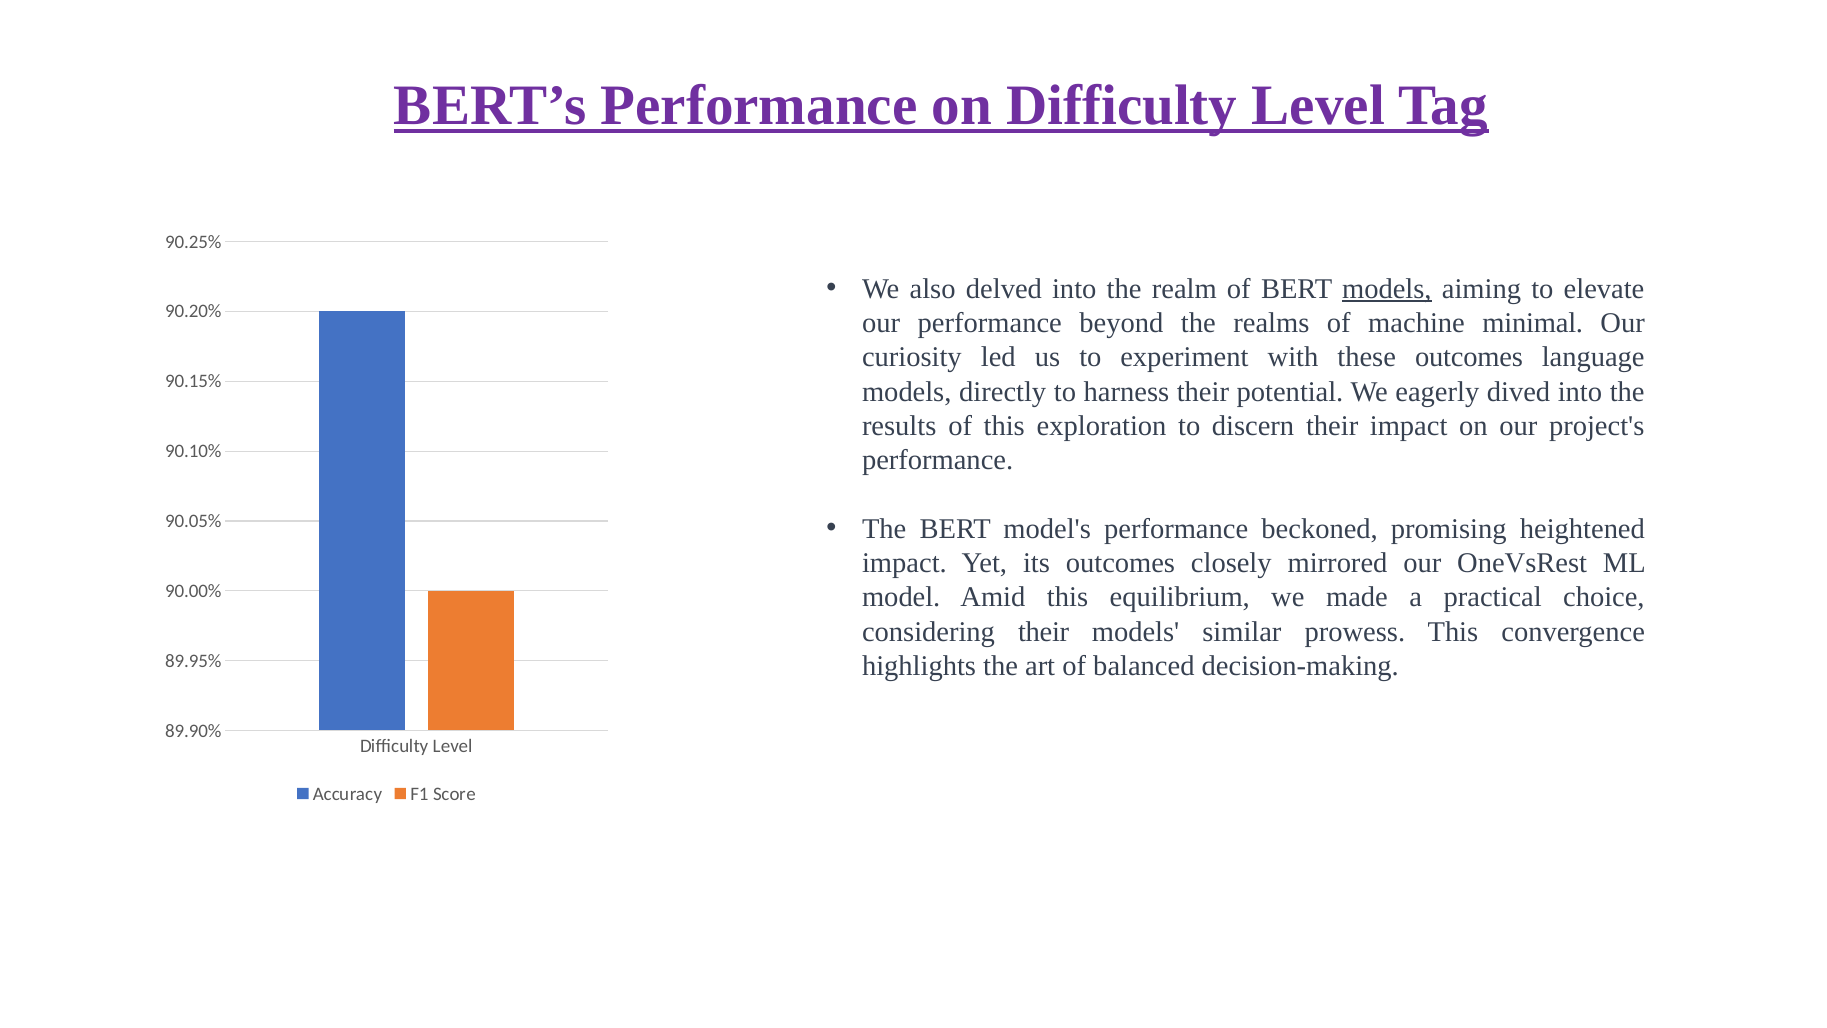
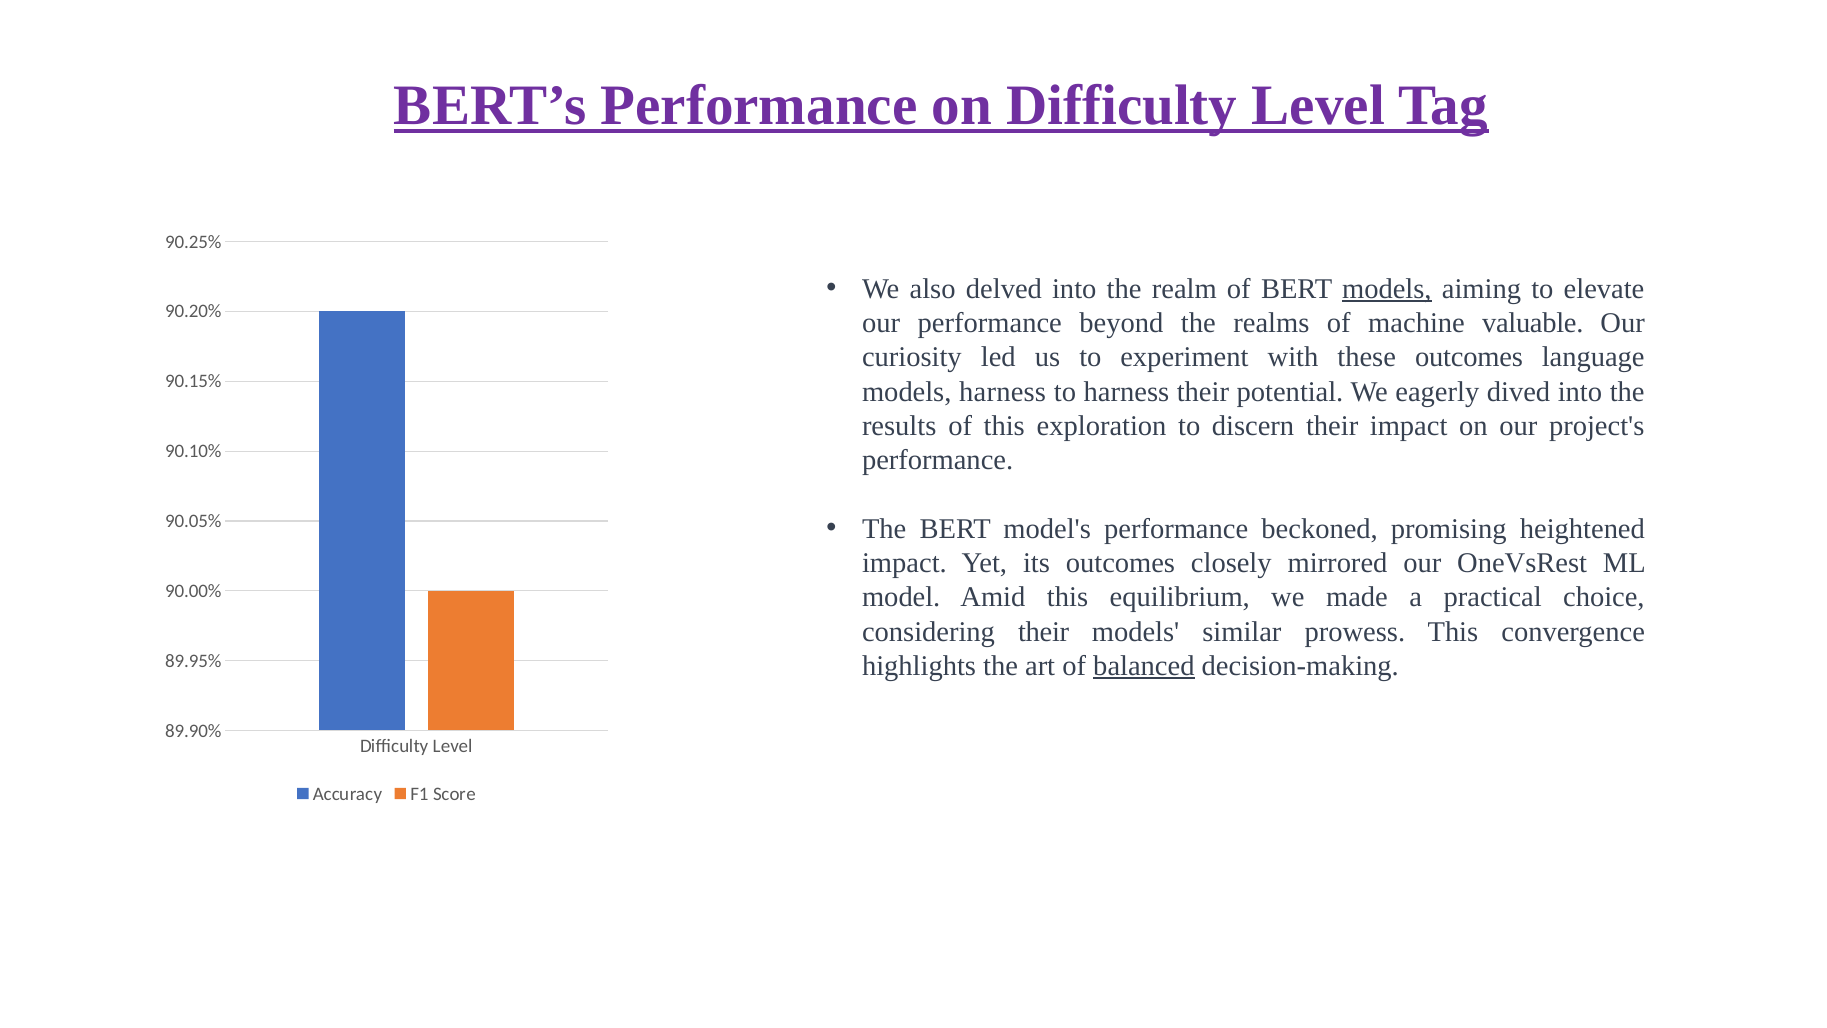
minimal: minimal -> valuable (1533, 323)
models directly: directly -> harness (1003, 392)
balanced underline: none -> present (1144, 666)
